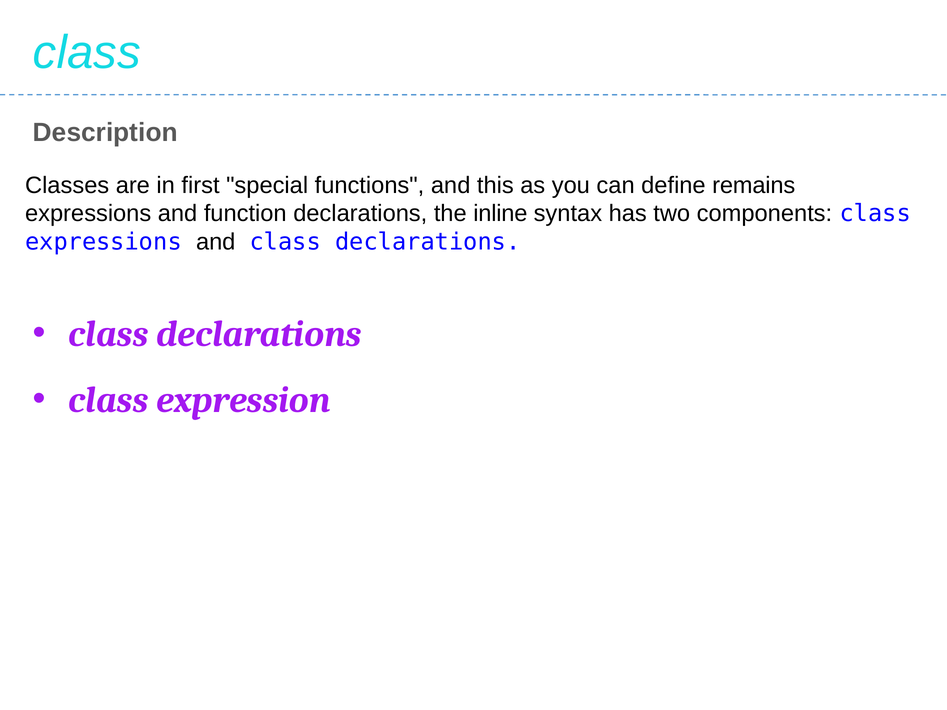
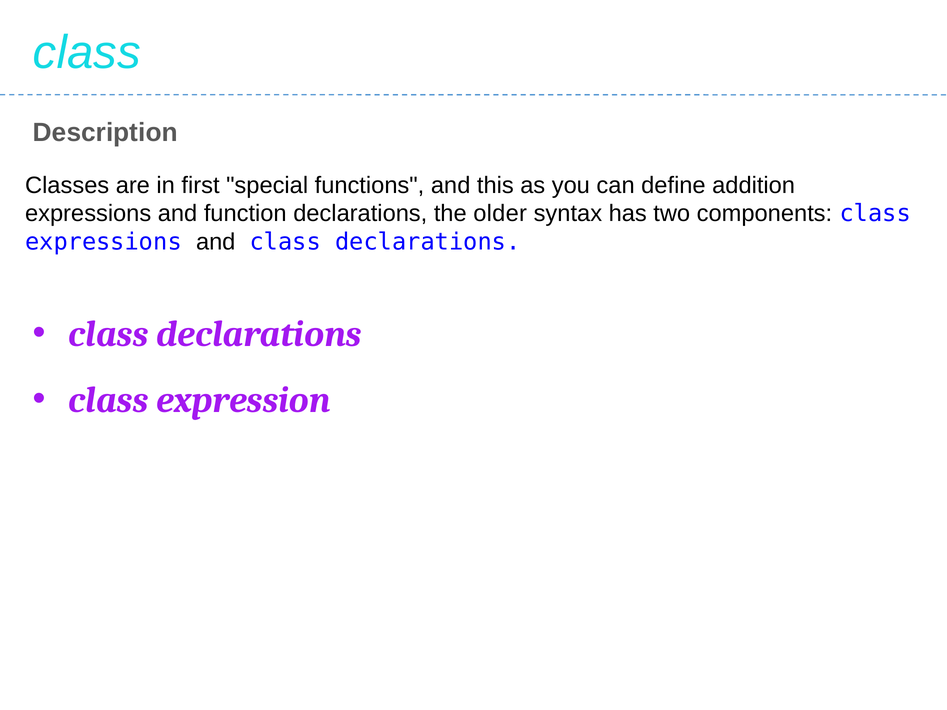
remains: remains -> addition (754, 185)
inline: inline -> older (500, 214)
